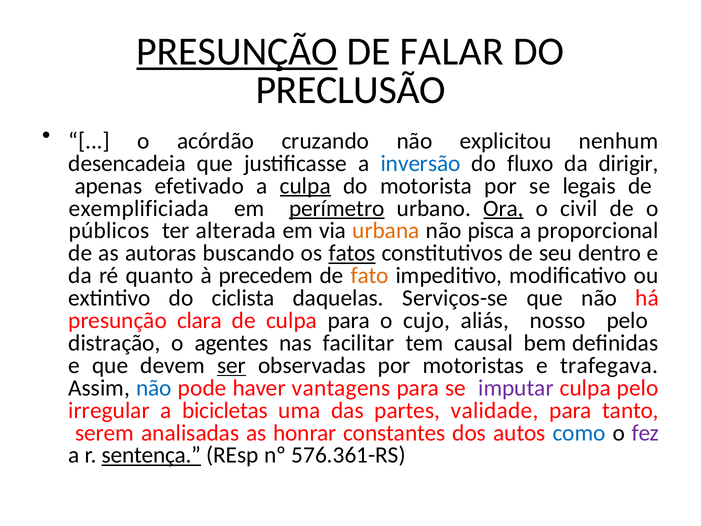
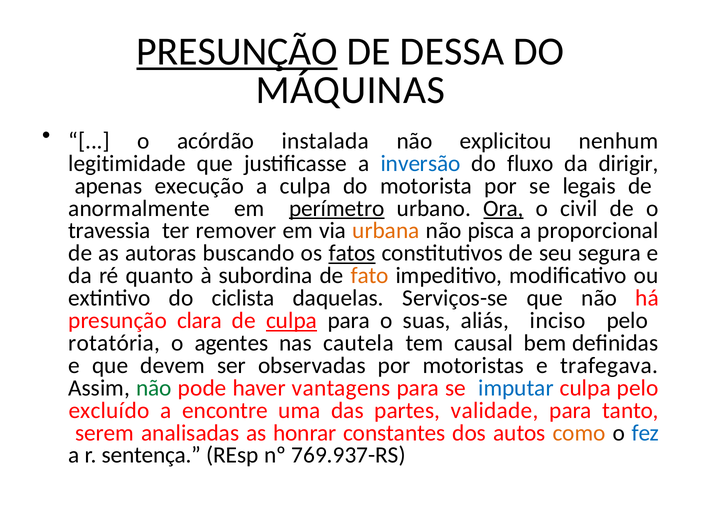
FALAR: FALAR -> DESSA (452, 52)
PRECLUSÃO: PRECLUSÃO -> MÁQUINAS (350, 90)
cruzando: cruzando -> instalada (325, 141)
desencadeia: desencadeia -> legitimidade (127, 163)
efetivado: efetivado -> execução (199, 186)
culpa underline: present -> none (305, 186)
exemplificiada: exemplificiada -> anormalmente (139, 208)
públicos: públicos -> travessia (109, 231)
alterada: alterada -> remover (236, 231)
dentro: dentro -> segura (610, 253)
precedem: precedem -> subordina (266, 276)
culpa underline: none -> present (292, 320)
cujo: cujo -> suas (427, 320)
nosso: nosso -> inciso (558, 320)
distração: distração -> rotatória (114, 343)
facilitar: facilitar -> cautela (358, 343)
ser underline: present -> none (231, 365)
não colour: blue -> green (154, 388)
imputar colour: purple -> blue (516, 388)
irregular: irregular -> excluído (109, 410)
bicicletas: bicicletas -> encontre (225, 410)
como colour: blue -> orange (579, 433)
fez colour: purple -> blue (645, 433)
sentença underline: present -> none (151, 455)
576.361-RS: 576.361-RS -> 769.937-RS (349, 455)
